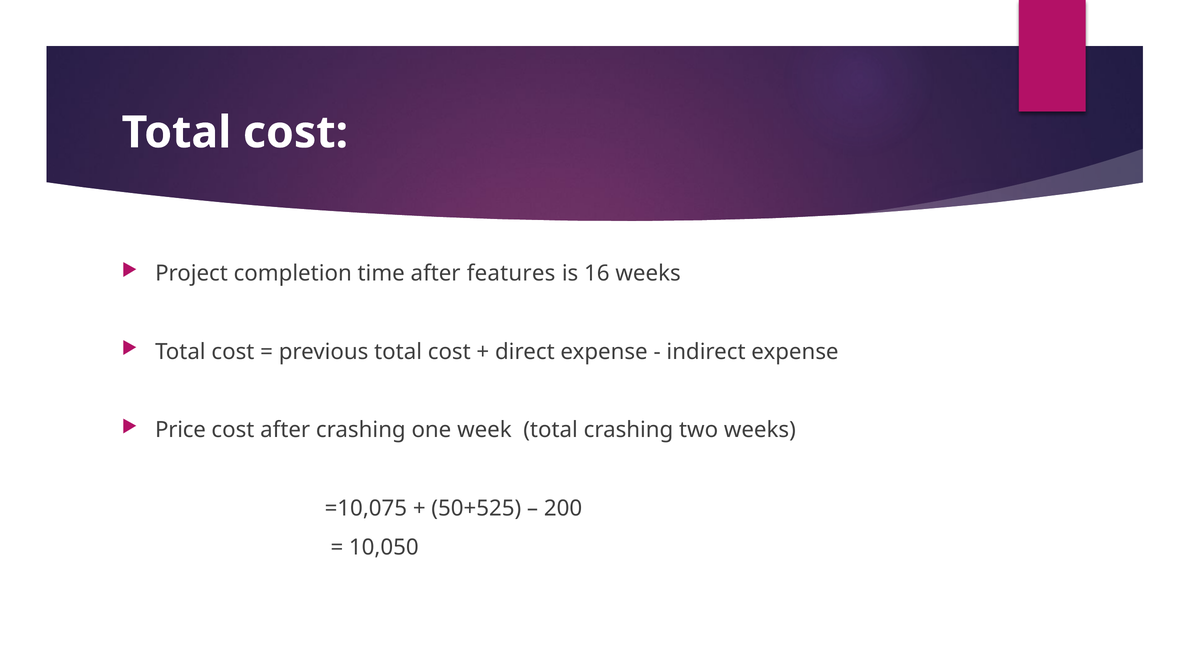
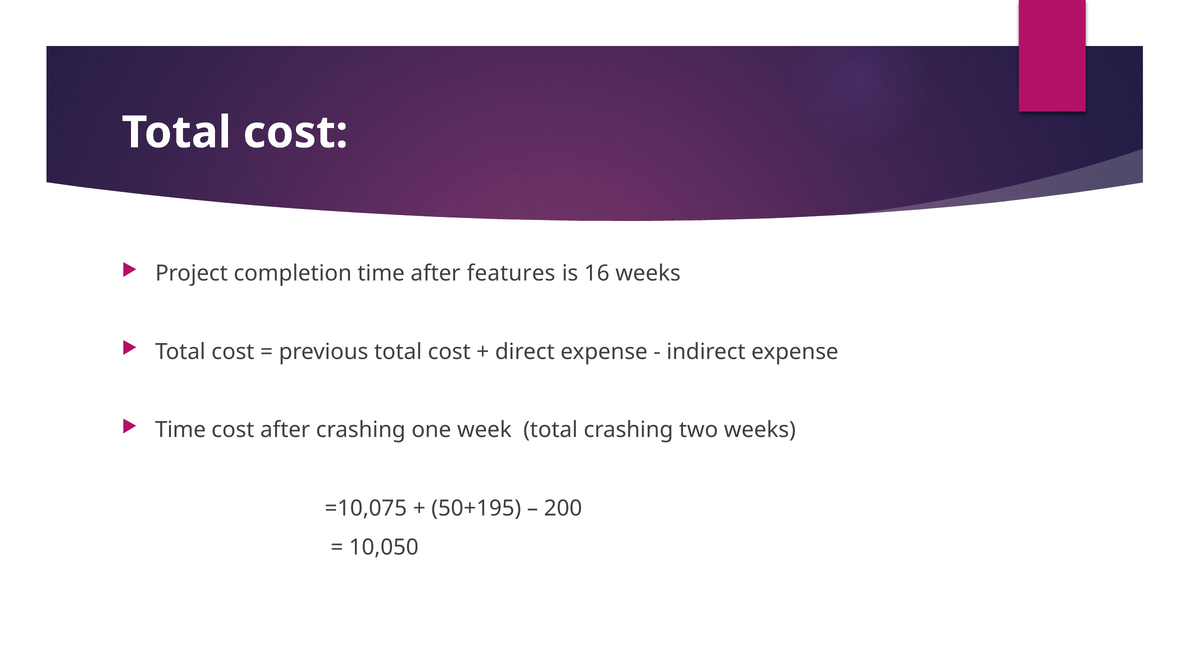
Price: Price -> Time (180, 430)
50+525: 50+525 -> 50+195 (476, 509)
